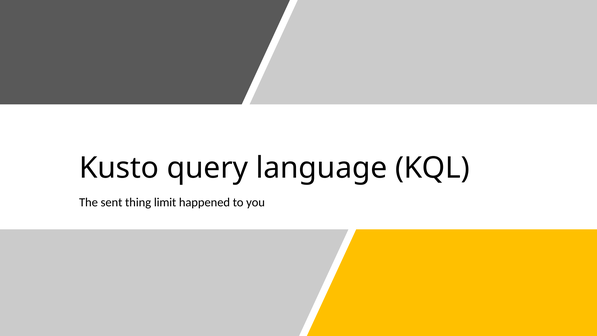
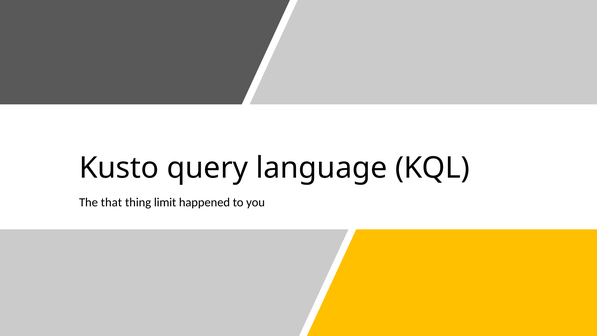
sent: sent -> that (111, 202)
